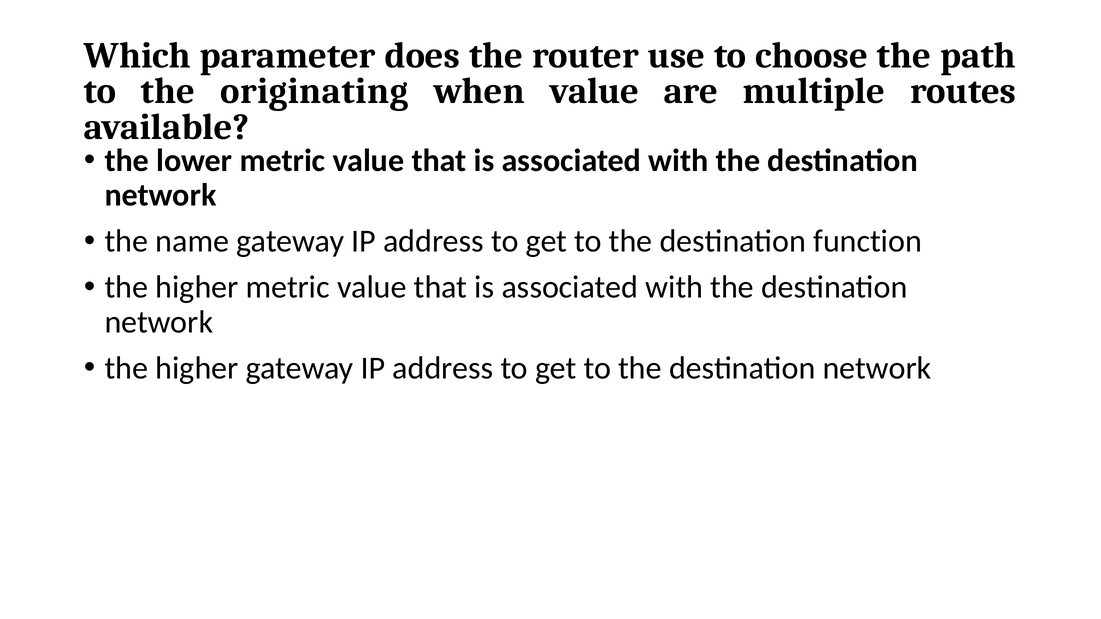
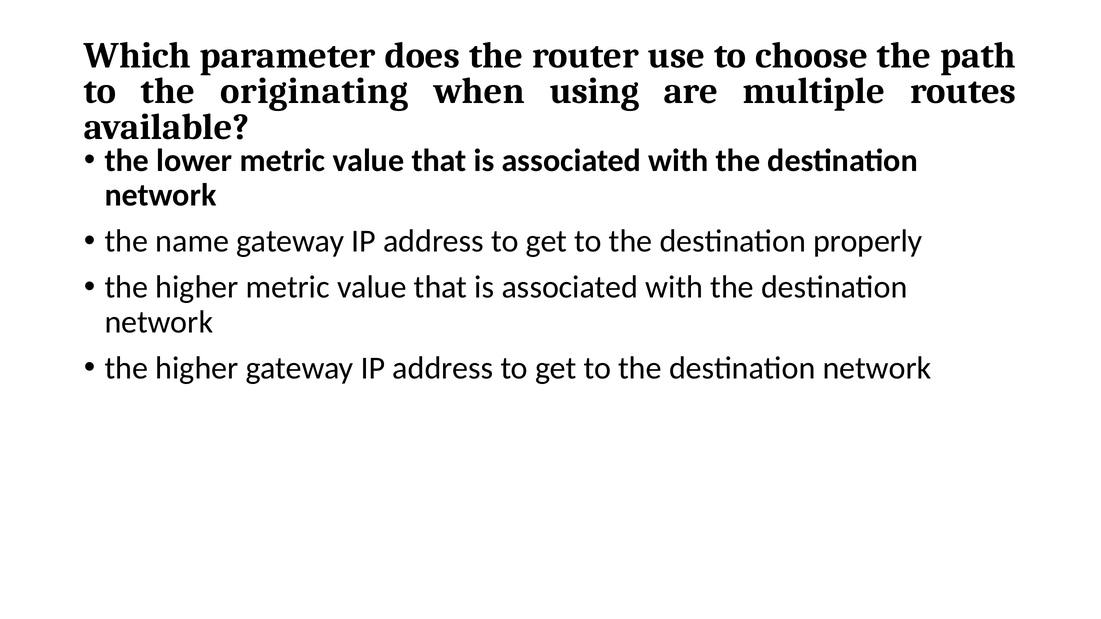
when value: value -> using (594, 91)
function: function -> properly (868, 241)
